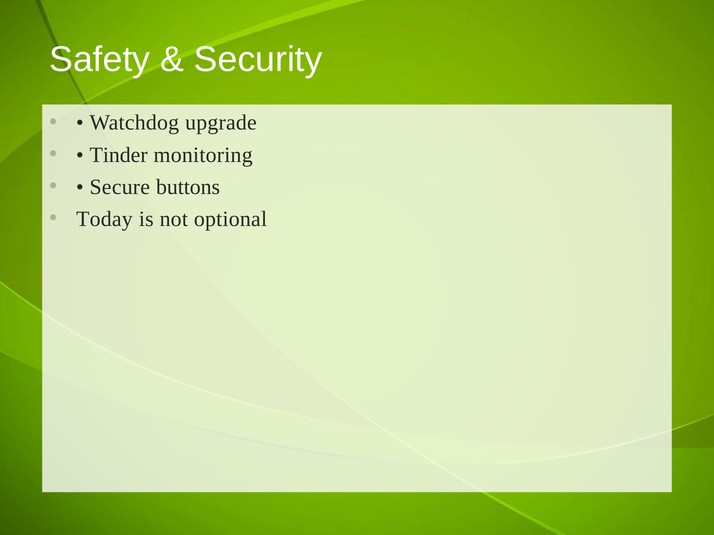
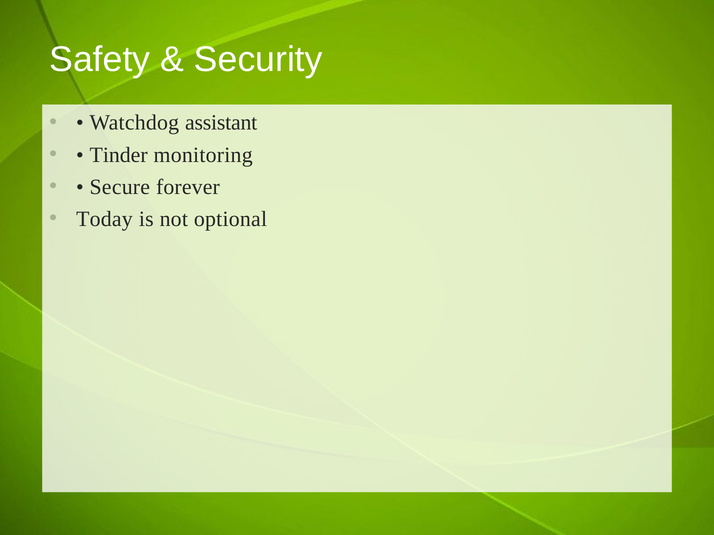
upgrade: upgrade -> assistant (221, 123)
buttons: buttons -> forever (188, 187)
